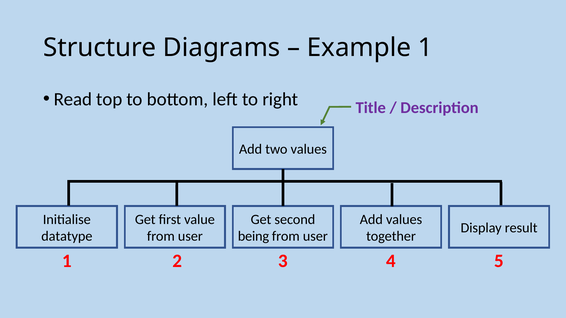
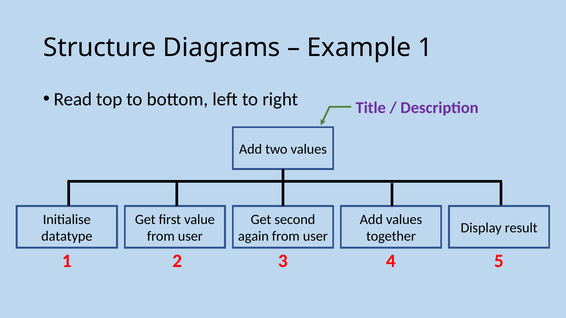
being: being -> again (253, 237)
